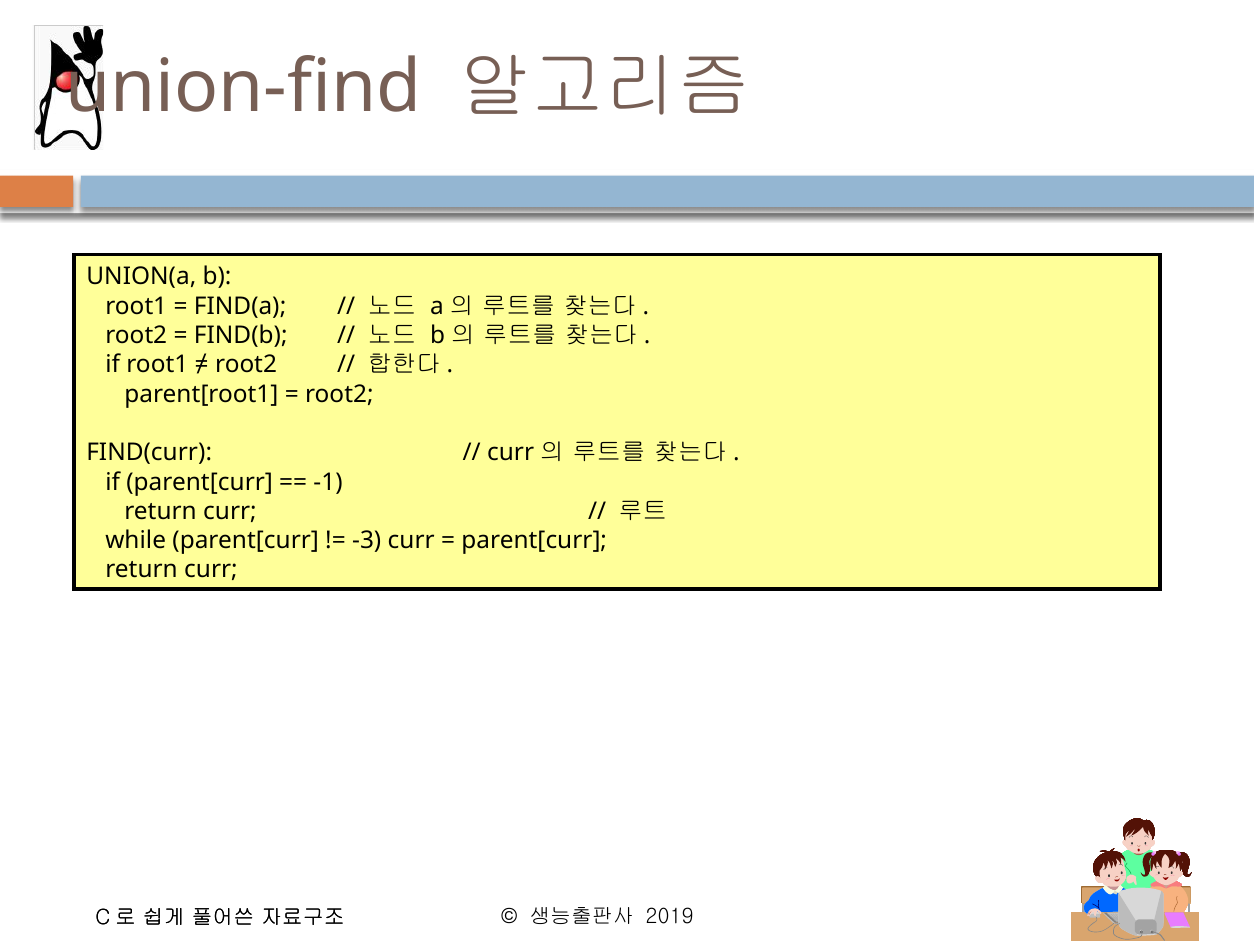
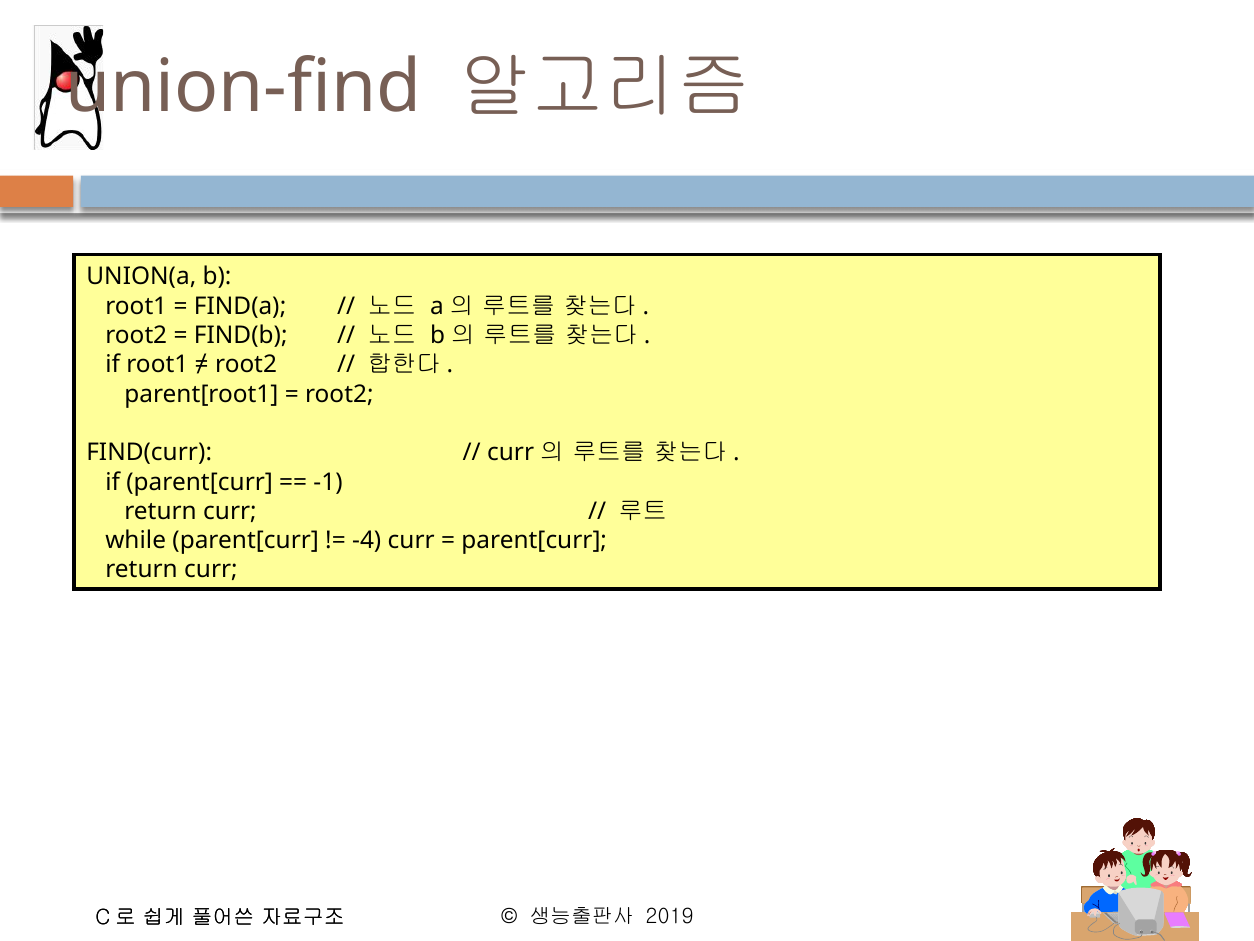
-3: -3 -> -4 (367, 540)
